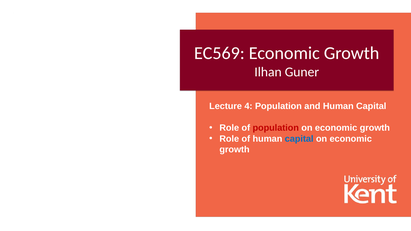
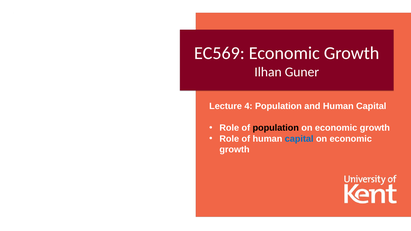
population colour: red -> black (276, 128)
